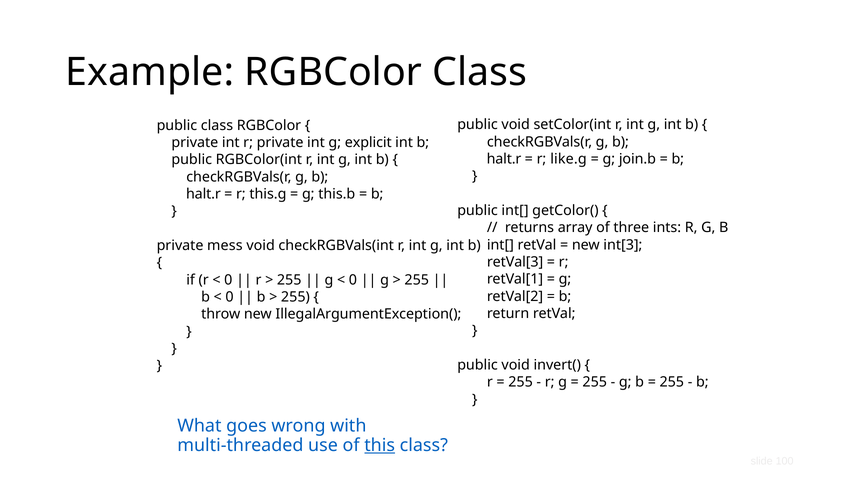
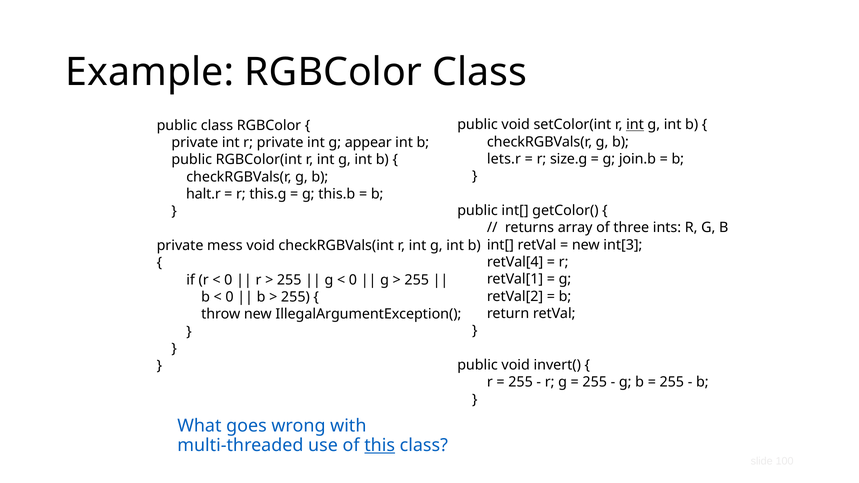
int underline: none -> present (635, 125)
explicit: explicit -> appear (368, 143)
halt.r: halt.r -> lets.r (504, 159)
like.g: like.g -> size.g (569, 159)
retVal[3: retVal[3 -> retVal[4 (515, 262)
